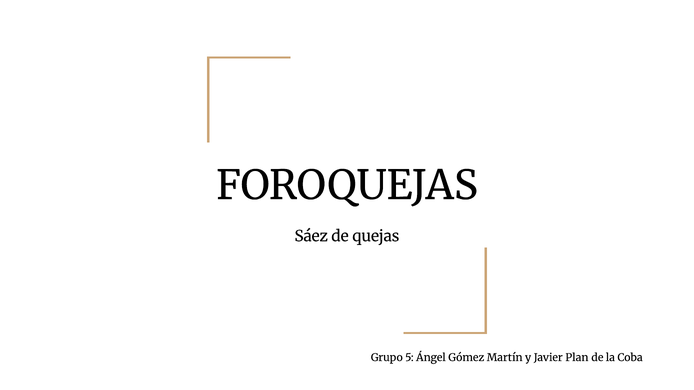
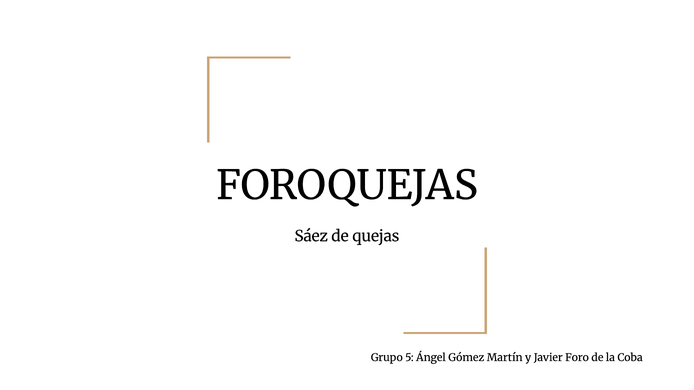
Plan: Plan -> Foro (577, 358)
